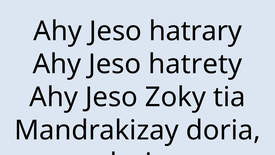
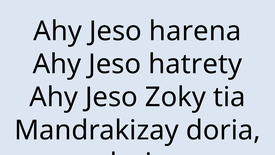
hatrary: hatrary -> harena (195, 31)
